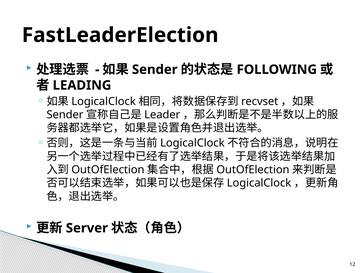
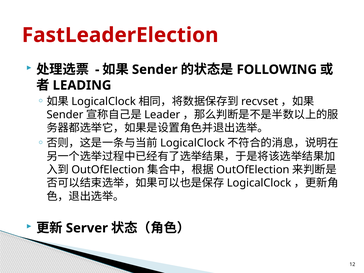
FastLeaderElection colour: black -> red (120, 35)
